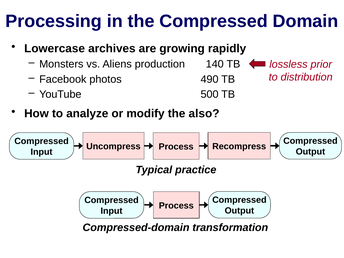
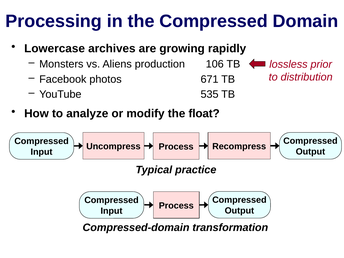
140: 140 -> 106 (215, 64)
490: 490 -> 671 (210, 79)
500: 500 -> 535 (210, 94)
also: also -> float (204, 114)
